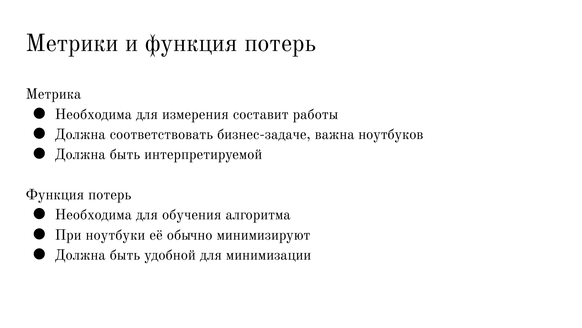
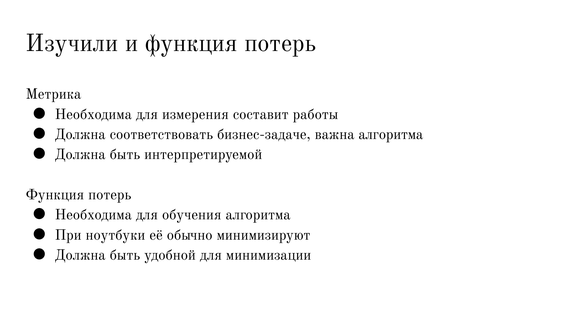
Метрики: Метрики -> Изучили (72, 43)
важна ноутбуков: ноутбуков -> алгоритма (391, 134)
